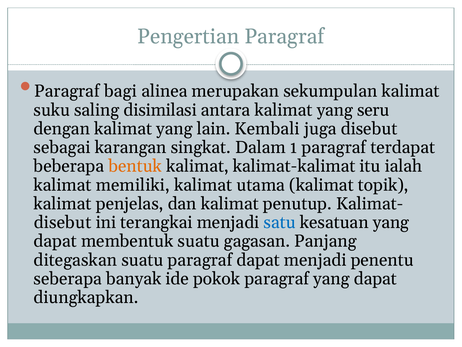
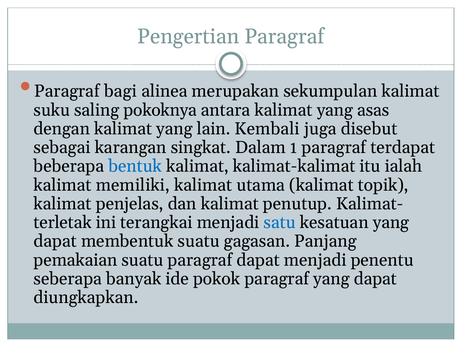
disimilasi: disimilasi -> pokoknya (160, 110)
seru: seru -> asas (373, 110)
bentuk colour: orange -> blue (135, 166)
disebut: disebut -> terletak (63, 222)
ditegaskan: ditegaskan -> pemakaian (75, 260)
